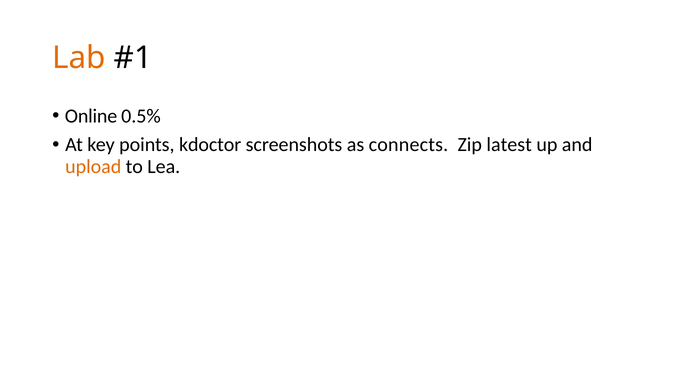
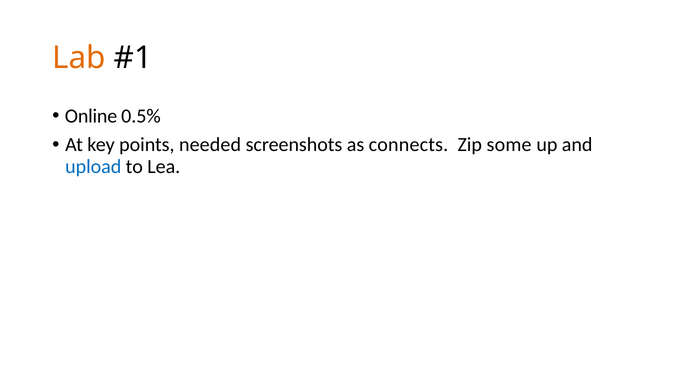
kdoctor: kdoctor -> needed (210, 145)
latest: latest -> some (509, 145)
upload colour: orange -> blue (93, 166)
